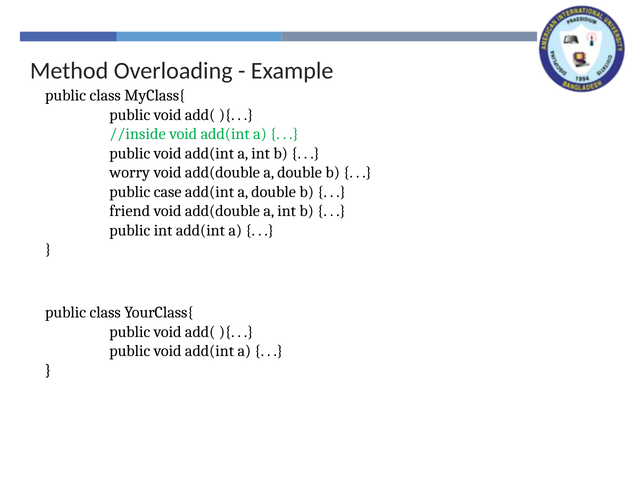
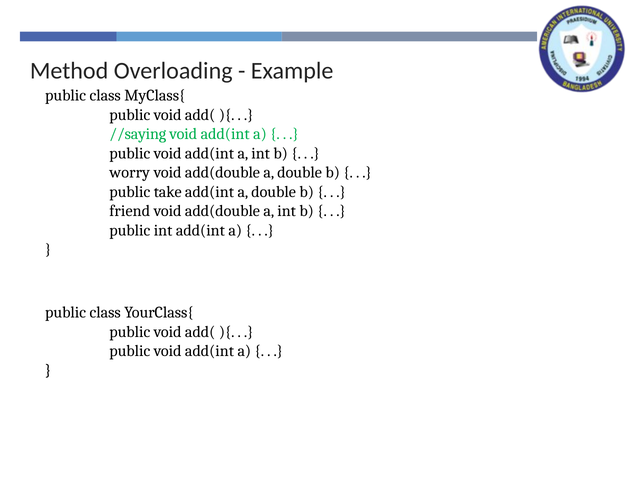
//inside: //inside -> //saying (138, 134)
case: case -> take (168, 192)
